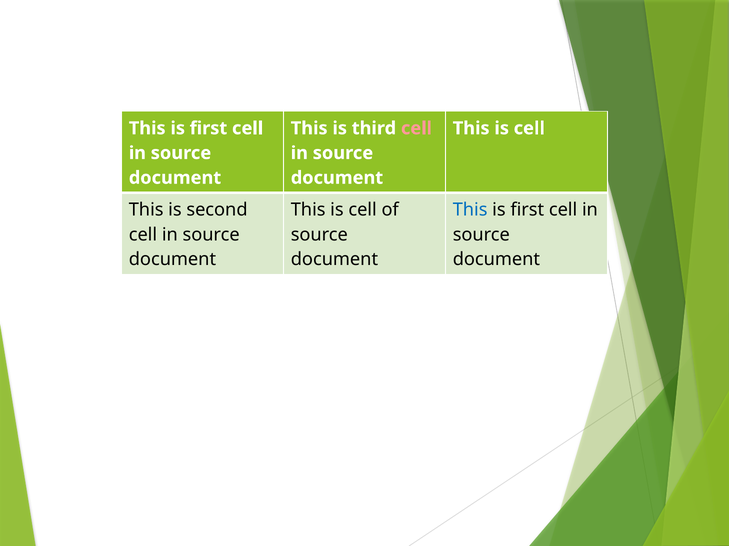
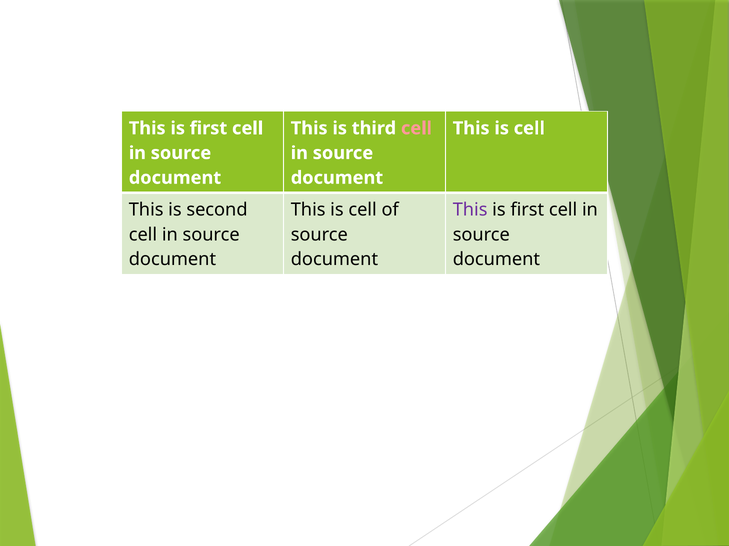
This colour: blue -> purple (470, 210)
